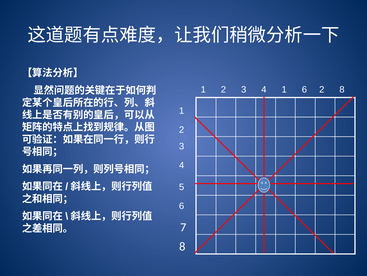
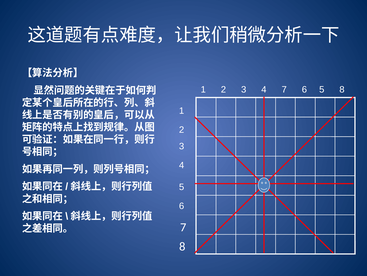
4 1: 1 -> 7 (284, 89)
6 2: 2 -> 5 (322, 89)
